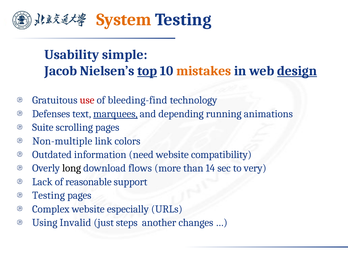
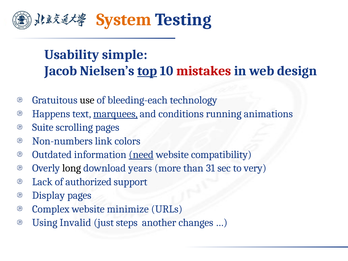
mistakes colour: orange -> red (204, 71)
design underline: present -> none (297, 71)
use colour: red -> black (87, 100)
bleeding-find: bleeding-find -> bleeding-each (138, 100)
Defenses: Defenses -> Happens (51, 114)
depending: depending -> conditions (181, 114)
Non-multiple: Non-multiple -> Non-numbers (62, 141)
need underline: none -> present (141, 155)
flows: flows -> years (140, 168)
14: 14 -> 31 (210, 168)
reasonable: reasonable -> authorized (89, 182)
Testing: Testing -> Display (49, 195)
especially: especially -> minimize (128, 209)
